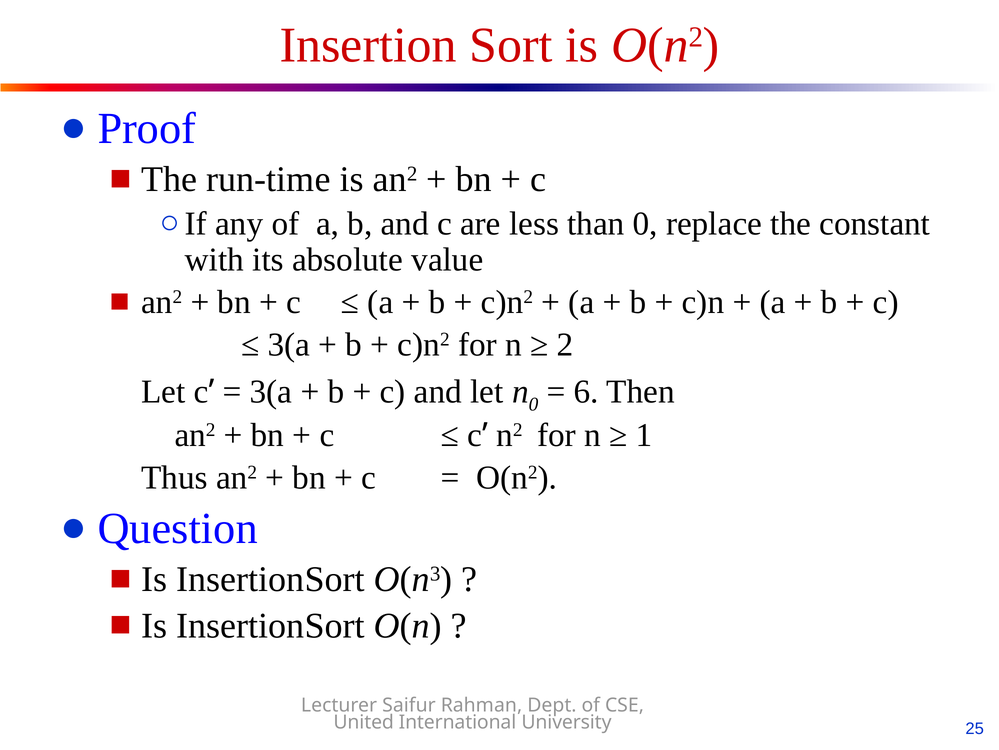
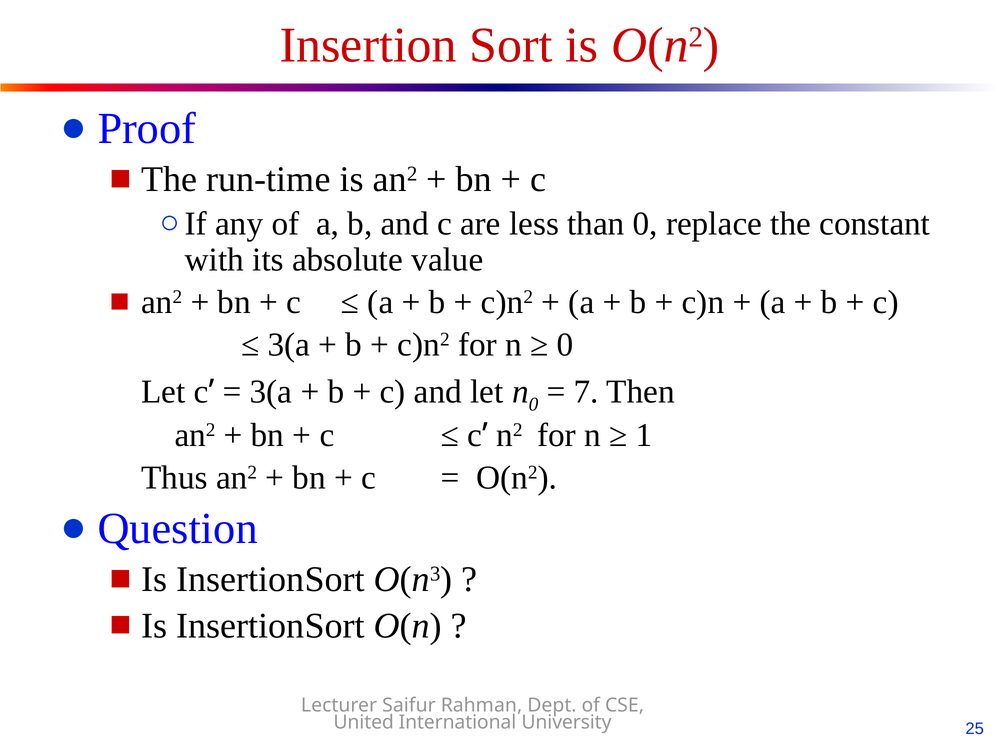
2: 2 -> 0 (565, 345)
6: 6 -> 7 (586, 391)
